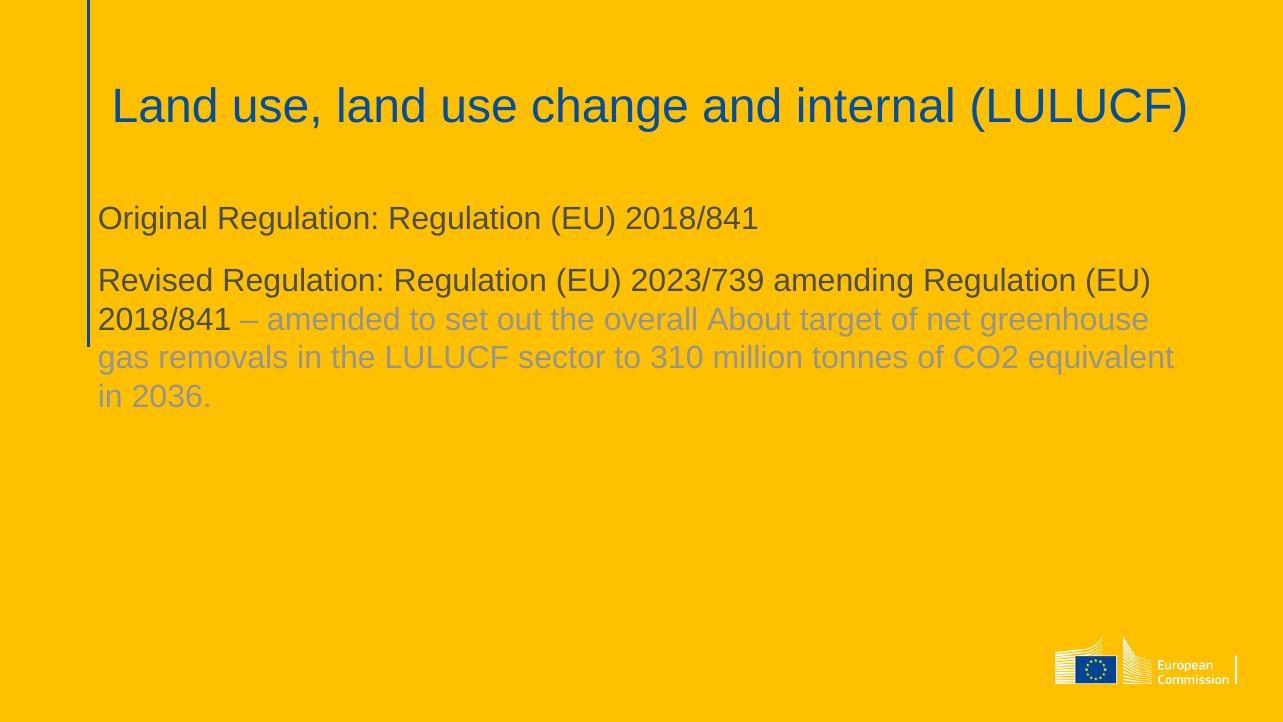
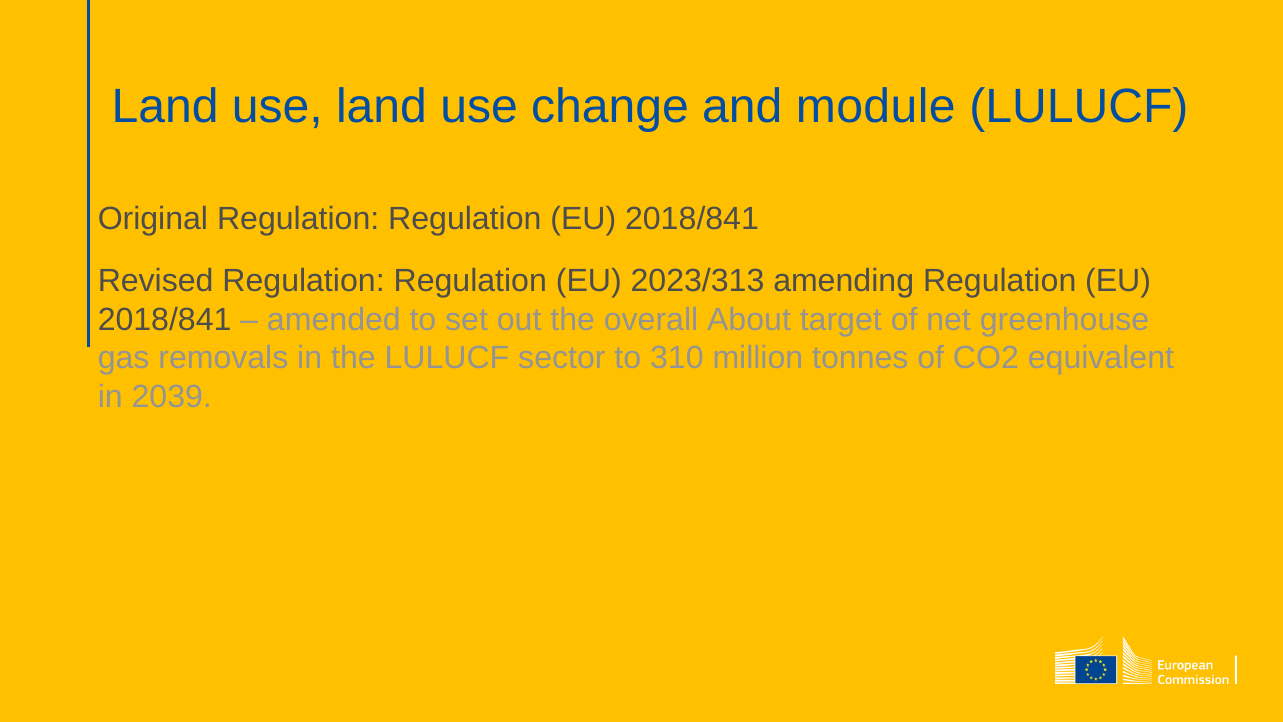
internal: internal -> module (876, 107)
2023/739: 2023/739 -> 2023/313 (697, 281)
2036: 2036 -> 2039 (172, 396)
